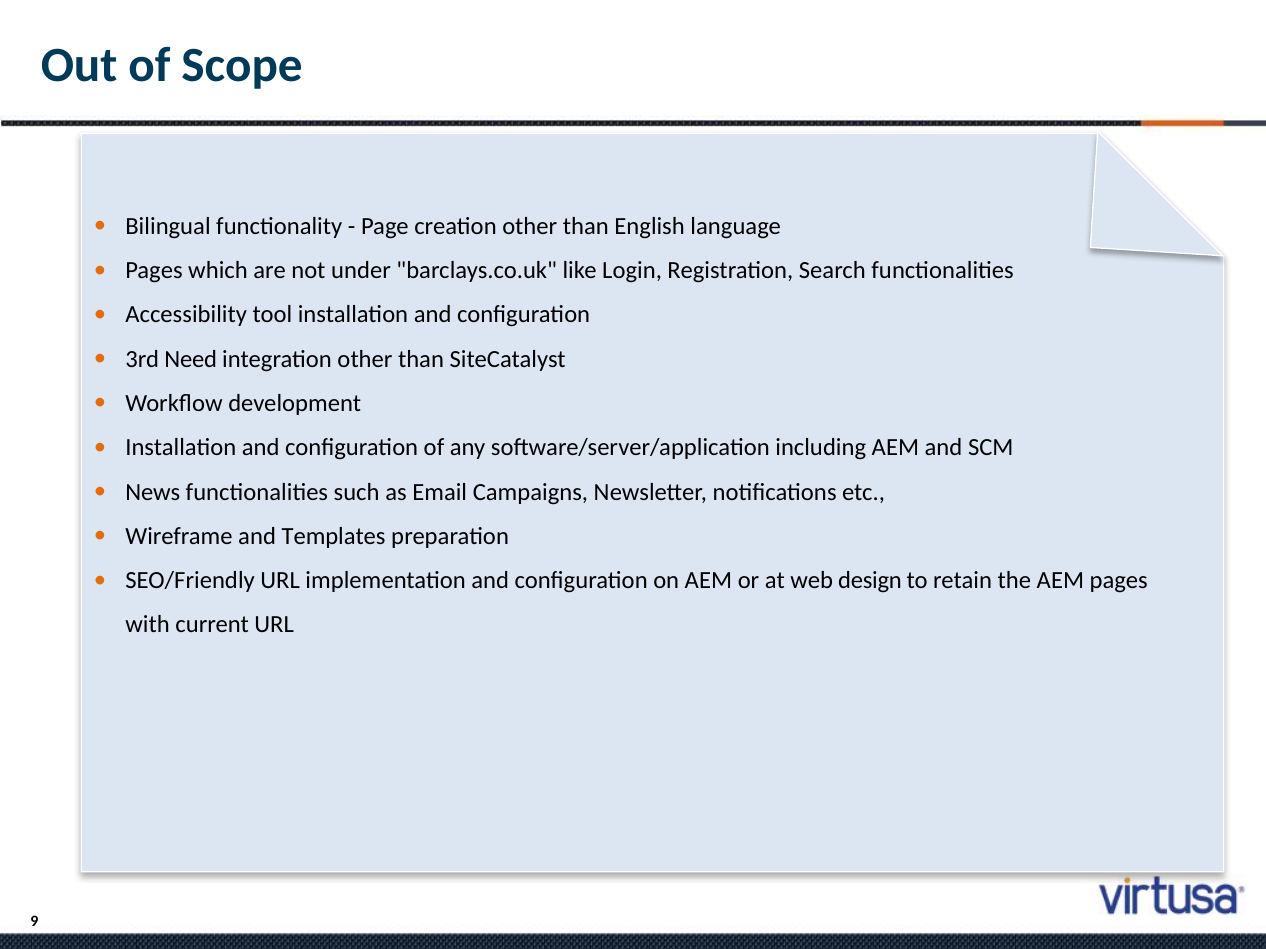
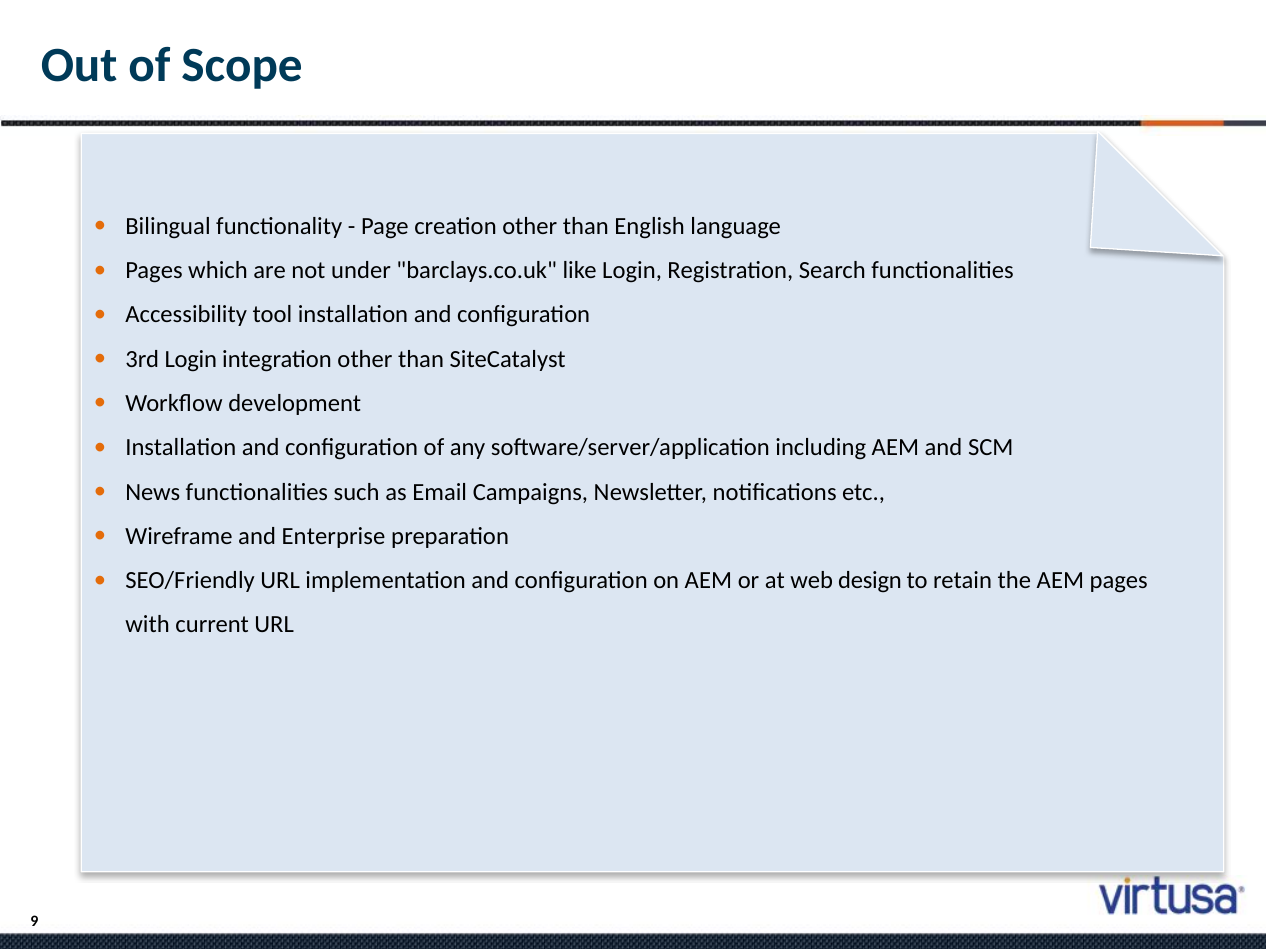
3rd Need: Need -> Login (191, 359)
Templates: Templates -> Enterprise (334, 537)
